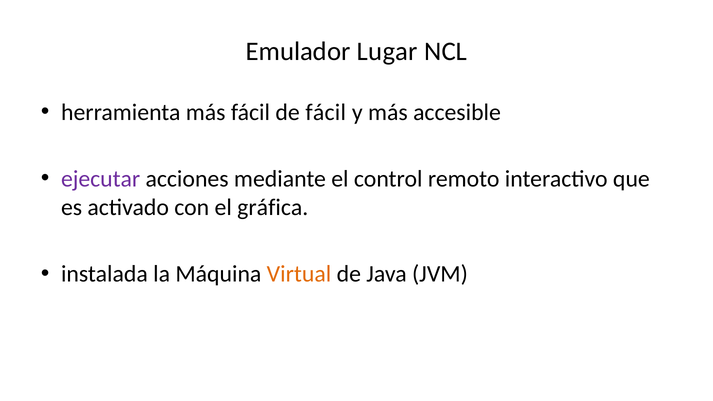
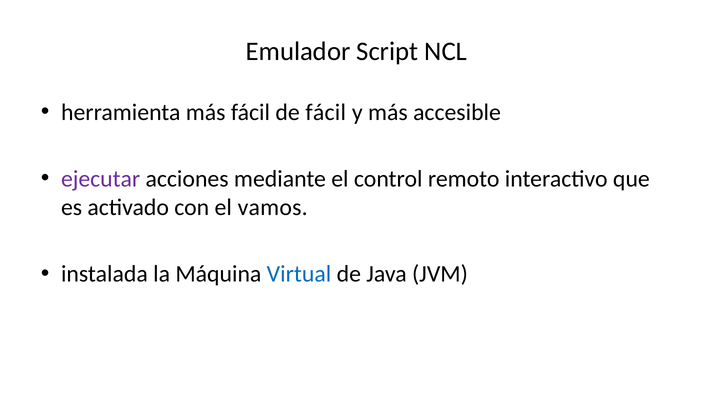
Lugar: Lugar -> Script (387, 51)
gráfica: gráfica -> vamos (273, 207)
Virtual colour: orange -> blue (299, 274)
